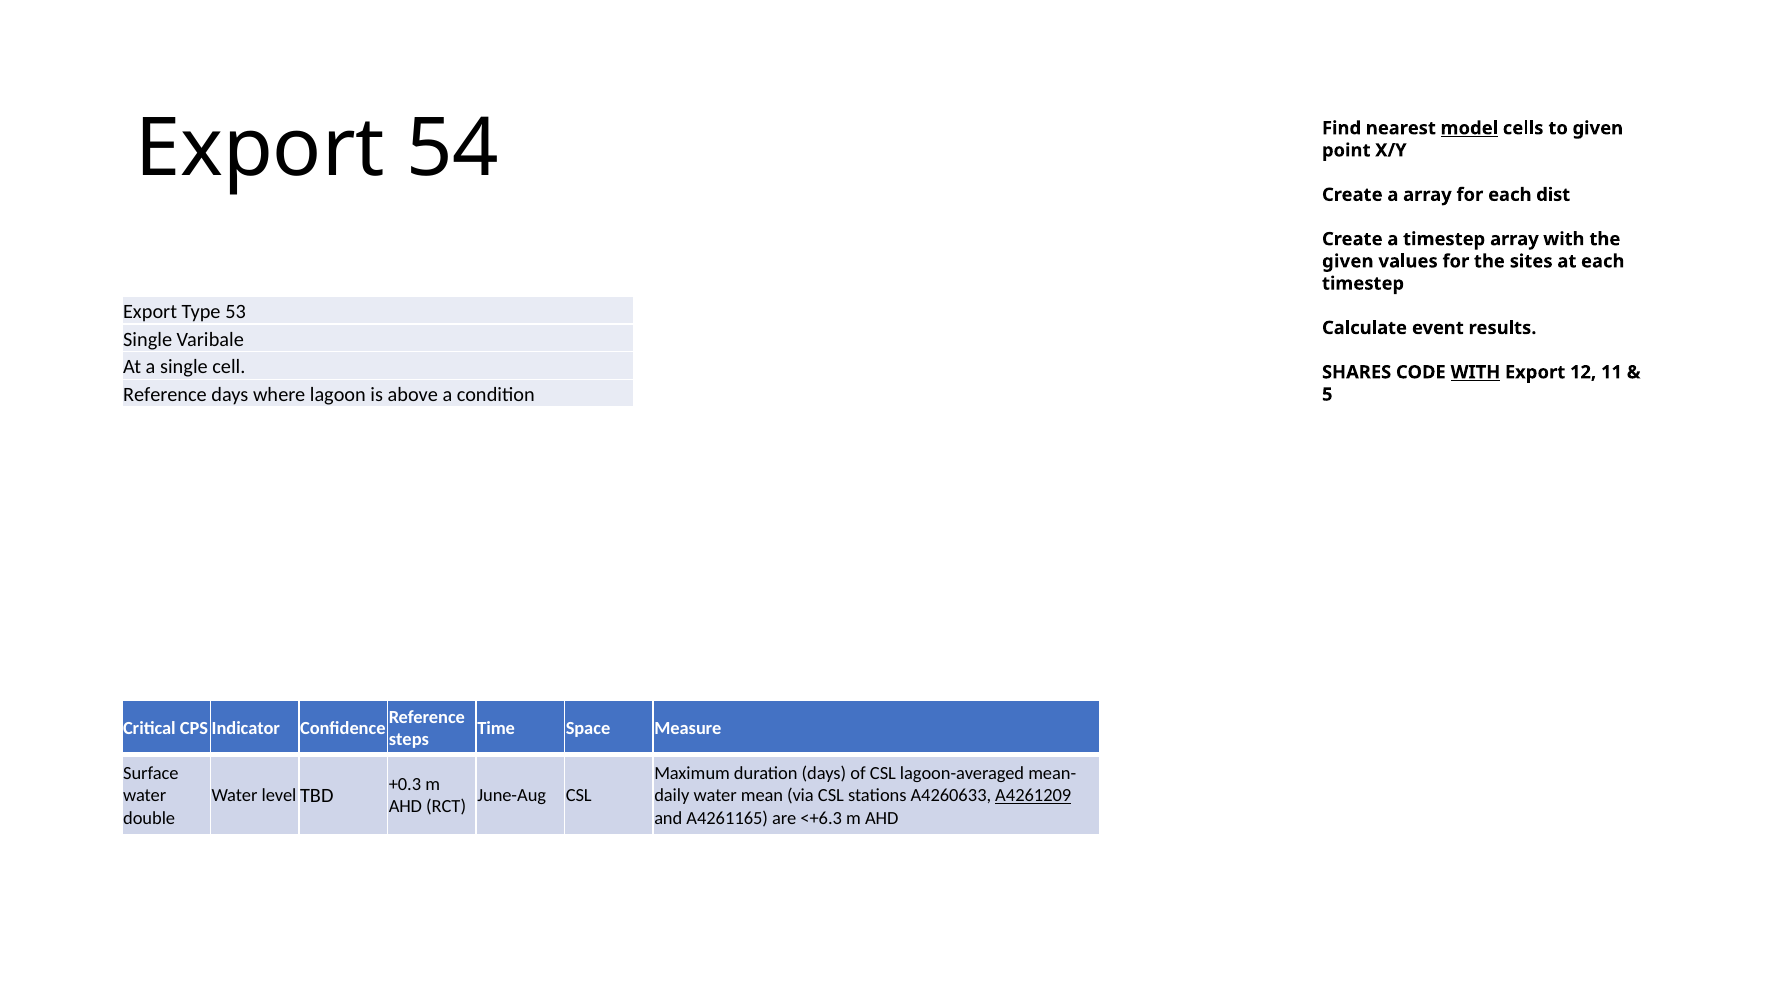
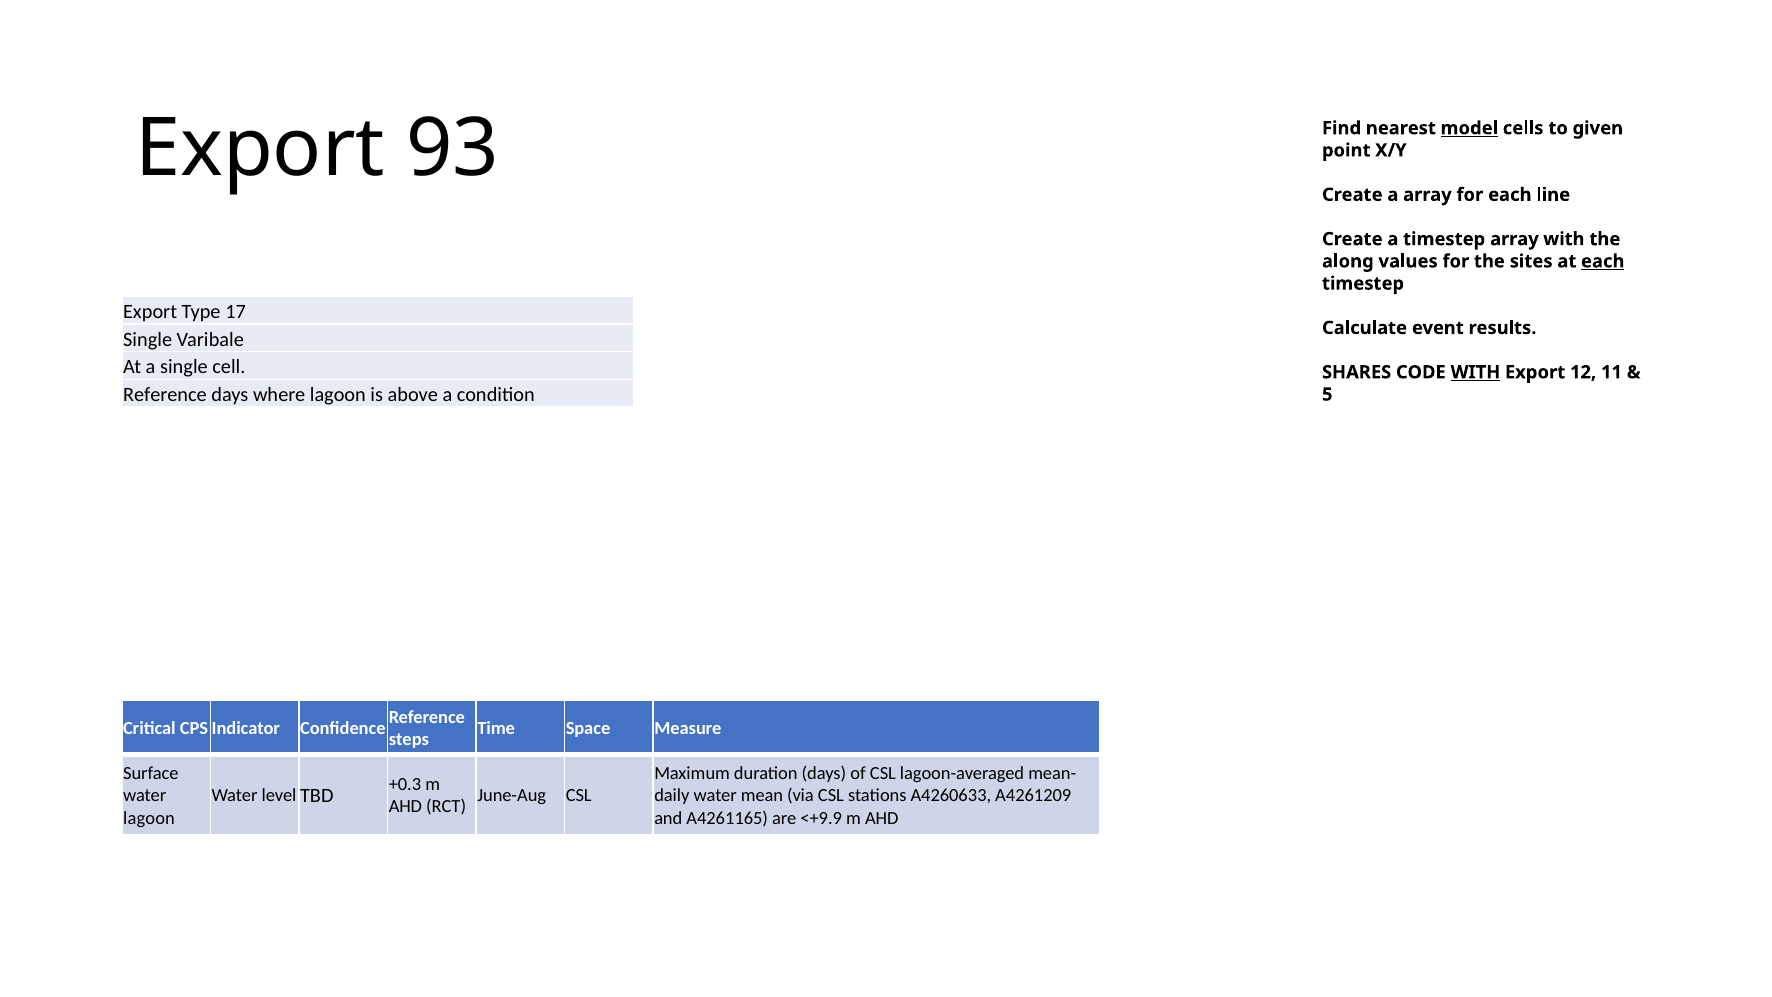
54: 54 -> 93 (453, 149)
dist: dist -> line (1553, 195)
given: given -> along (1348, 261)
each underline: none -> present (1603, 261)
53: 53 -> 17 (236, 312)
A4261209 underline: present -> none (1033, 795)
double: double -> lagoon (149, 818)
<+6.3: <+6.3 -> <+9.9 (821, 818)
